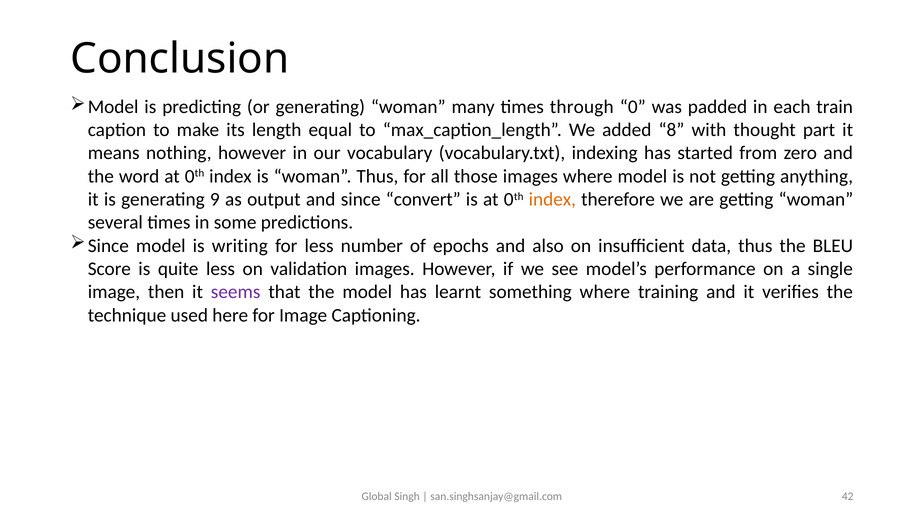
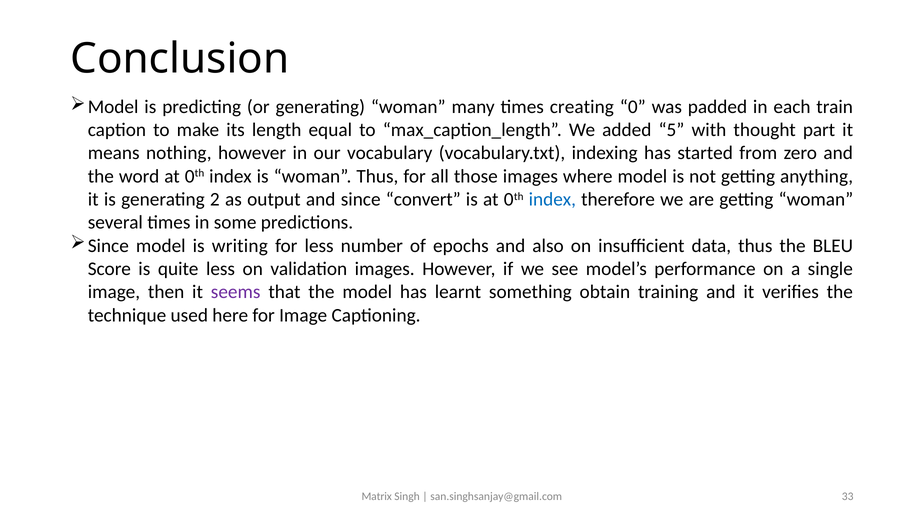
through: through -> creating (582, 107)
8: 8 -> 5 (671, 130)
9: 9 -> 2 (215, 199)
index colour: orange -> blue (552, 199)
something where: where -> obtain (605, 292)
Global: Global -> Matrix (377, 496)
42: 42 -> 33 (848, 496)
